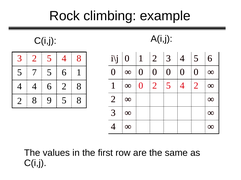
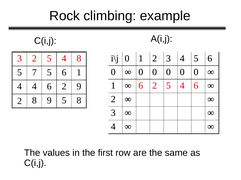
0: 0 -> 6 (141, 86)
5 4 2: 2 -> 6 (196, 86)
6 2 8: 8 -> 9 (79, 87)
